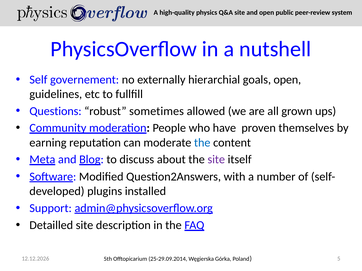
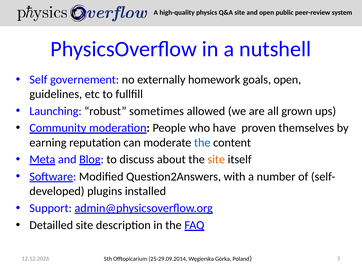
hierarchial: hierarchial -> homework (214, 80)
Questions: Questions -> Launching (56, 111)
site colour: purple -> orange (216, 160)
